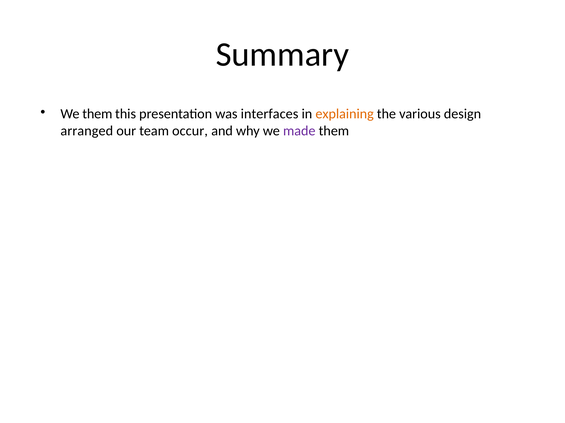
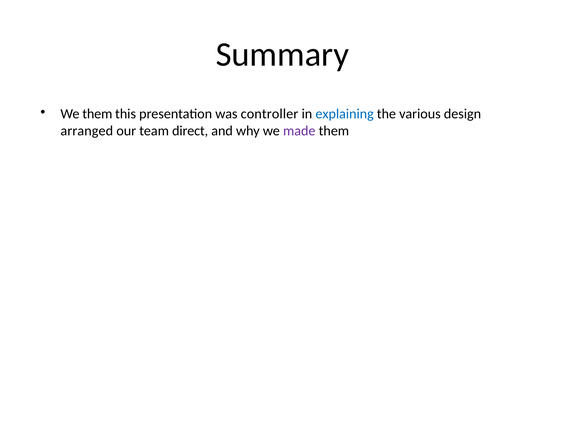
interfaces: interfaces -> controller (270, 114)
explaining colour: orange -> blue (345, 114)
occur: occur -> direct (190, 131)
